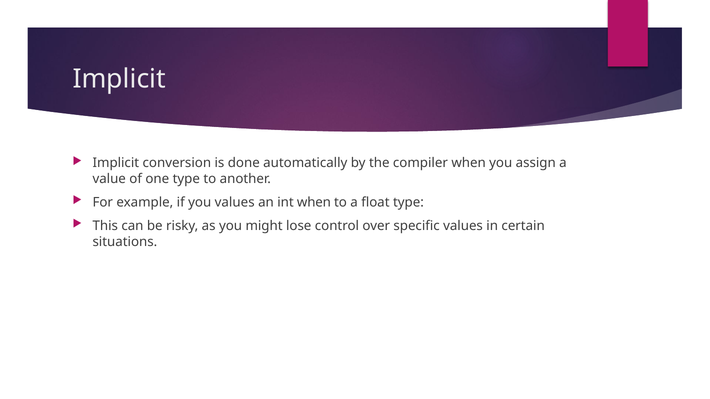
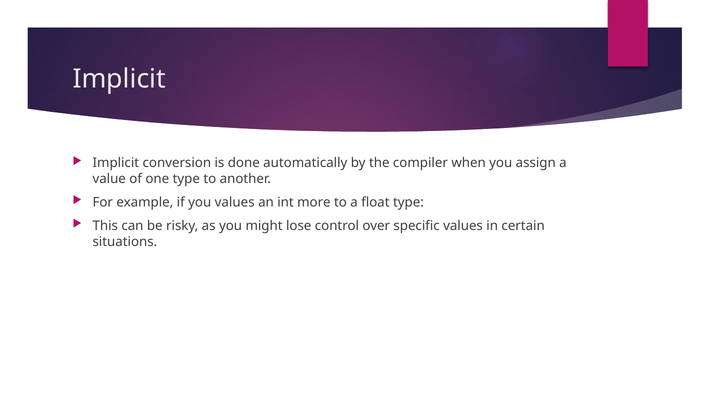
int when: when -> more (314, 203)
